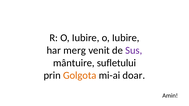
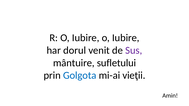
merg: merg -> dorul (75, 50)
Golgota colour: orange -> blue (80, 76)
doar: doar -> vieţii (134, 76)
